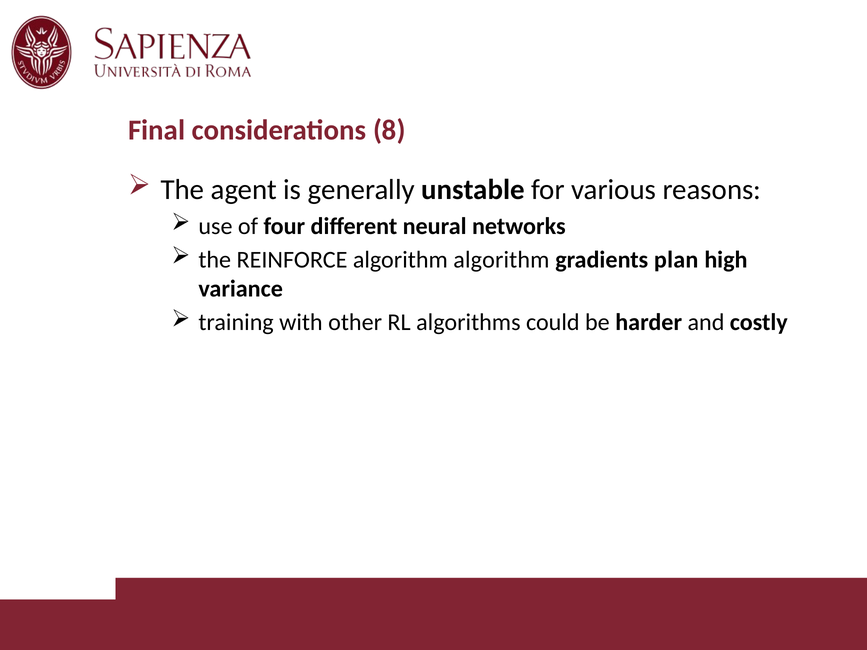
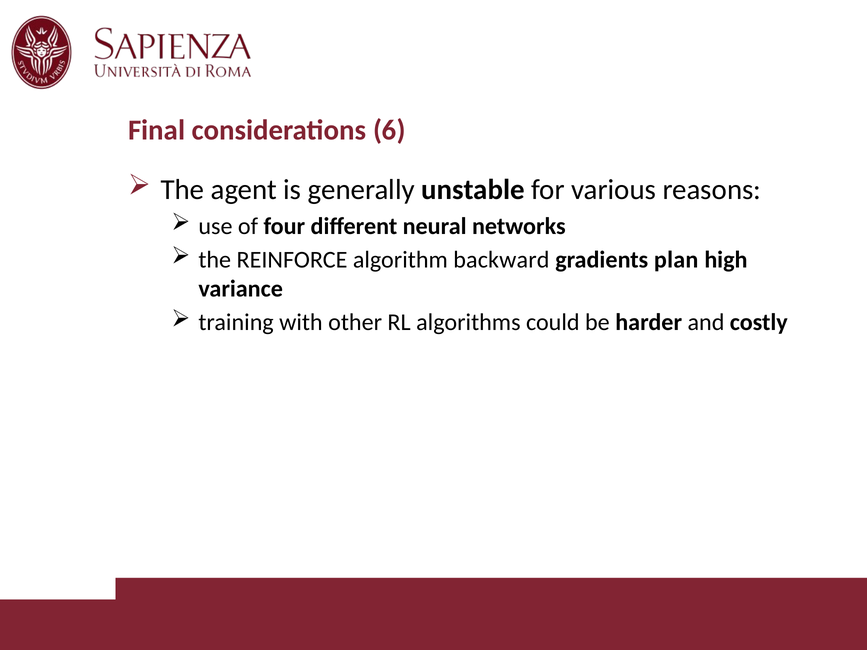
8: 8 -> 6 (389, 130)
algorithm algorithm: algorithm -> backward (501, 260)
